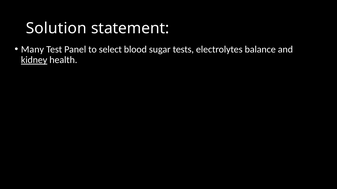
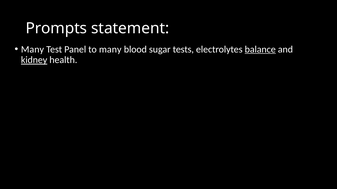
Solution: Solution -> Prompts (56, 28)
to select: select -> many (110, 50)
balance underline: none -> present (260, 50)
